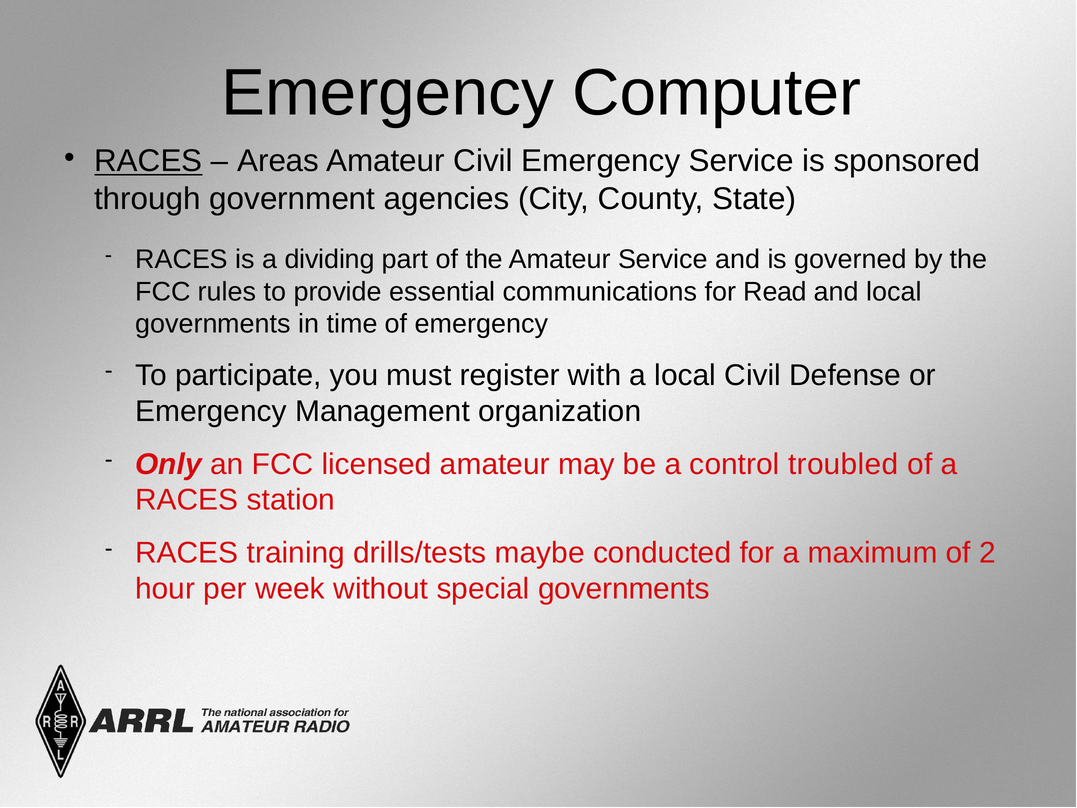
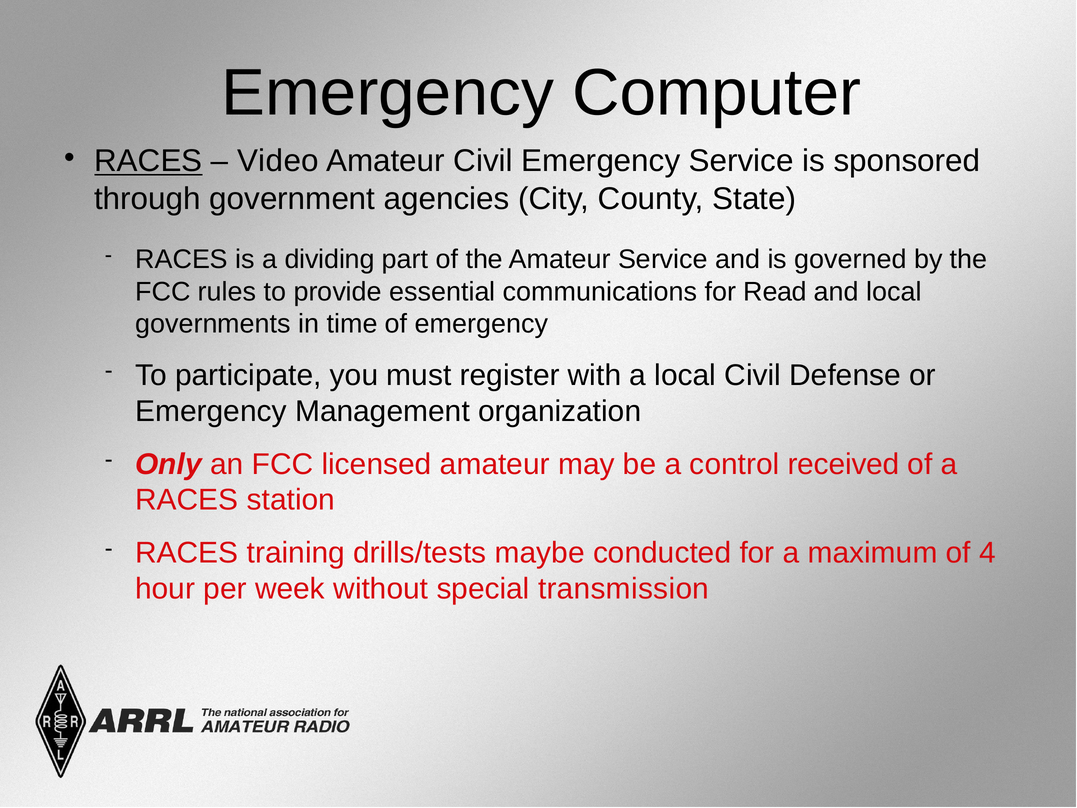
Areas: Areas -> Video (278, 161)
troubled: troubled -> received (844, 464)
2: 2 -> 4 (987, 553)
special governments: governments -> transmission (624, 589)
